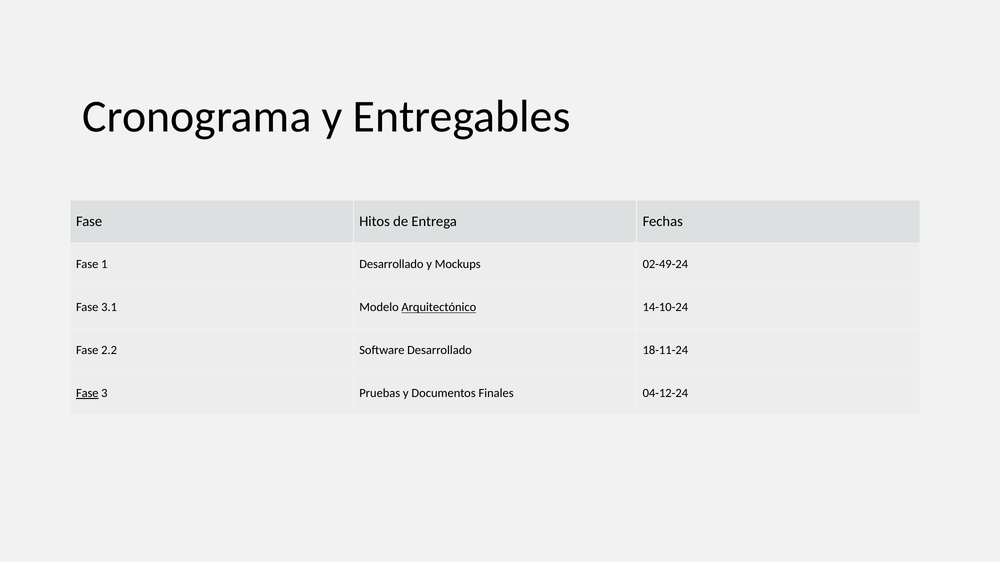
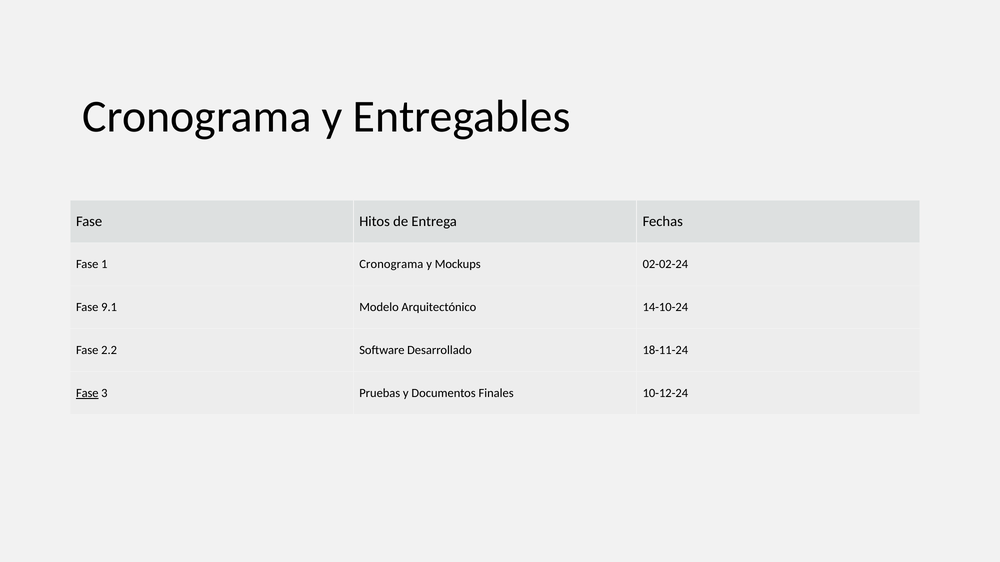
1 Desarrollado: Desarrollado -> Cronograma (391, 265)
02-49-24: 02-49-24 -> 02-02-24 (665, 265)
3.1: 3.1 -> 9.1 (109, 308)
Arquitectónico underline: present -> none (439, 308)
04-12-24: 04-12-24 -> 10-12-24 (665, 394)
